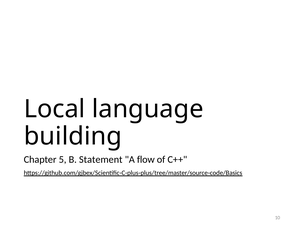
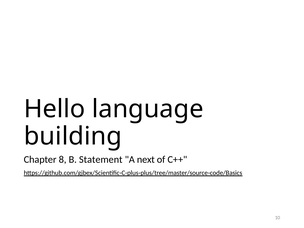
Local: Local -> Hello (55, 109)
5: 5 -> 8 (63, 160)
flow: flow -> next (146, 160)
